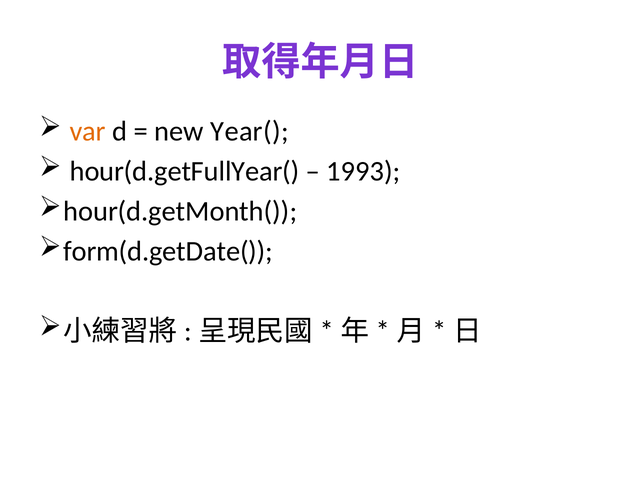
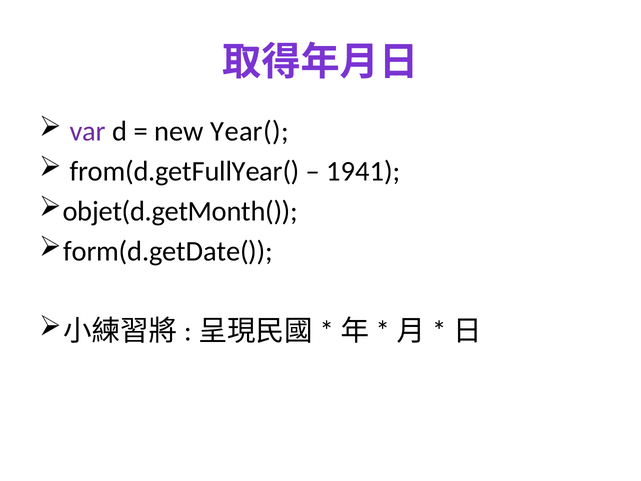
var colour: orange -> purple (88, 131)
hour(d.getFullYear(: hour(d.getFullYear( -> from(d.getFullYear( (185, 171)
1993: 1993 -> 1941 (363, 171)
hour(d.getMonth(: hour(d.getMonth( -> objet(d.getMonth( (180, 211)
